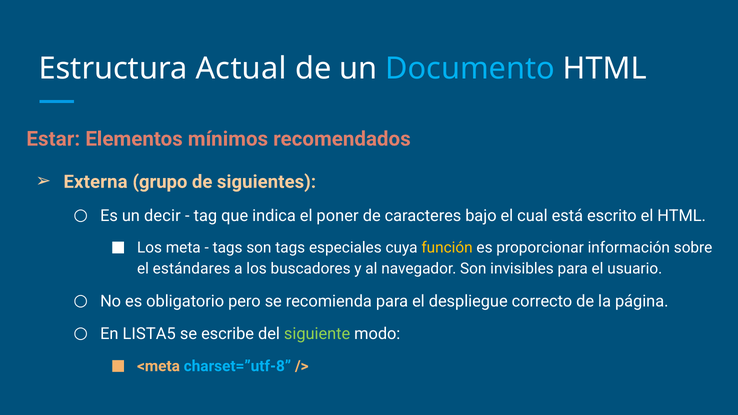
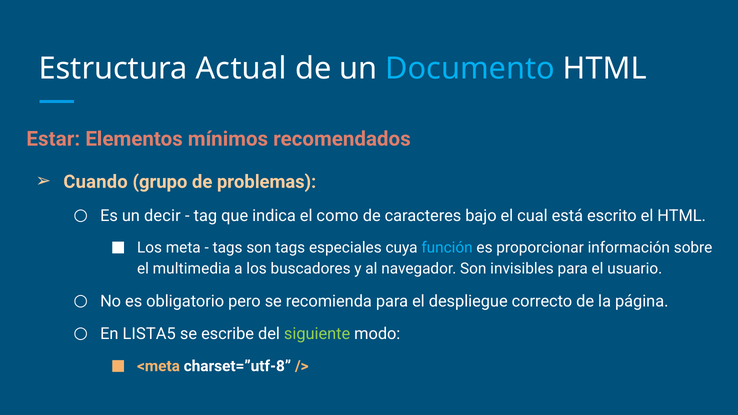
Externa: Externa -> Cuando (96, 182)
siguientes: siguientes -> problemas (267, 182)
poner: poner -> como (338, 216)
función colour: yellow -> light blue (447, 248)
estándares: estándares -> multimedia (191, 269)
charset=”utf-8 colour: light blue -> white (237, 366)
